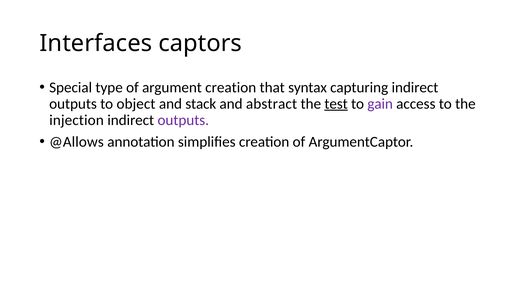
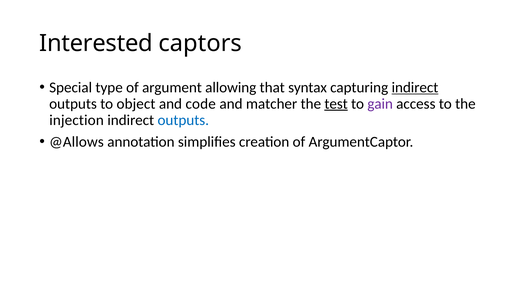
Interfaces: Interfaces -> Interested (96, 44)
argument creation: creation -> allowing (231, 88)
indirect underline: none -> present (415, 88)
stack: stack -> code (201, 104)
abstract: abstract -> matcher (272, 104)
outputs colour: purple -> blue (183, 120)
